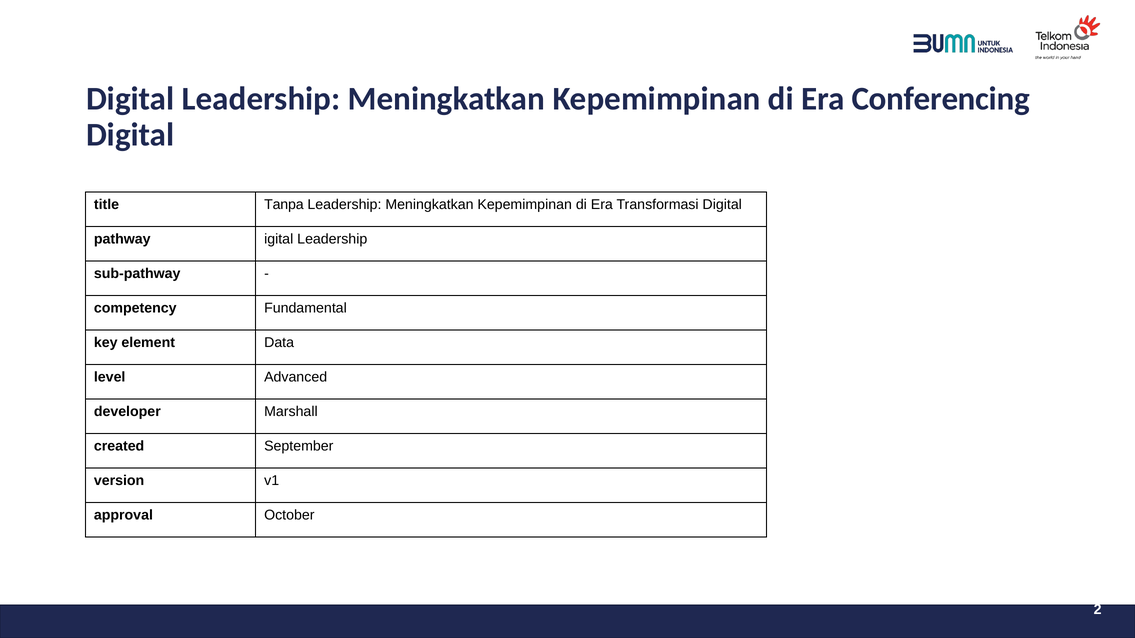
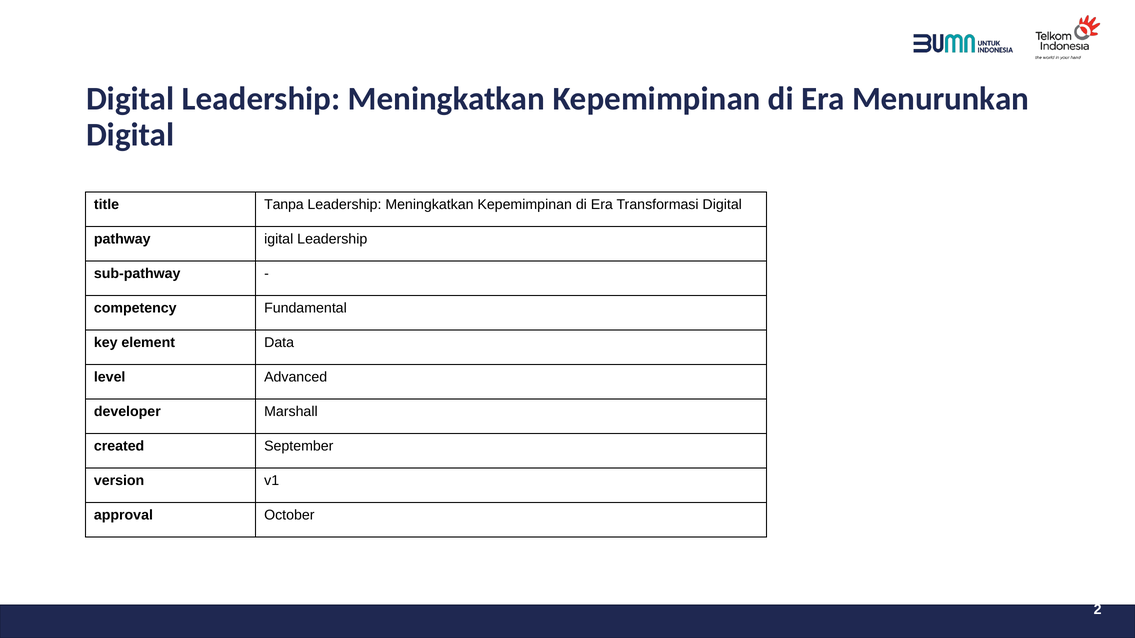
Conferencing: Conferencing -> Menurunkan (941, 99)
